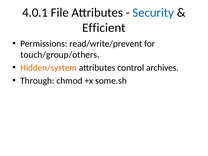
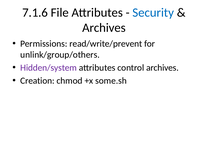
4.0.1: 4.0.1 -> 7.1.6 (35, 13)
Efficient: Efficient -> Archives (104, 28)
touch/group/others: touch/group/others -> unlink/group/others (60, 55)
Hidden/system colour: orange -> purple (49, 68)
Through: Through -> Creation (37, 81)
